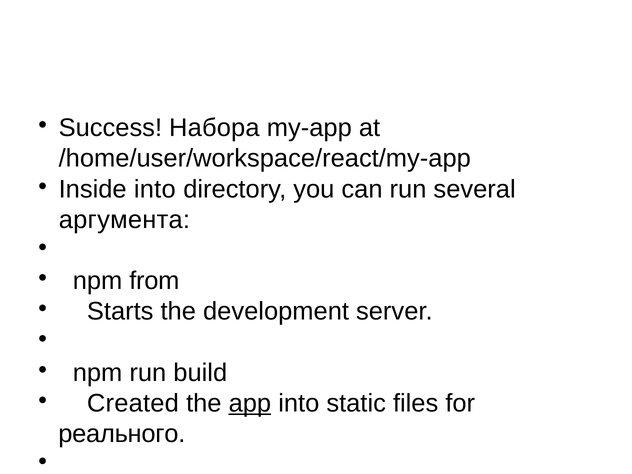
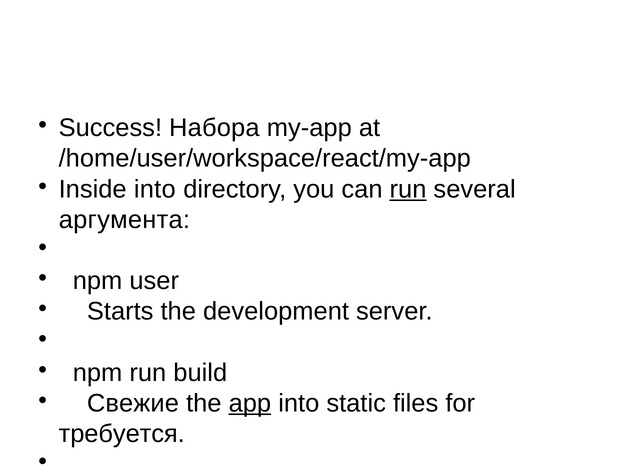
run underline: none -> present (408, 189)
from: from -> user (154, 281)
Created: Created -> Свежие (133, 403)
реального: реального -> требуется (122, 434)
